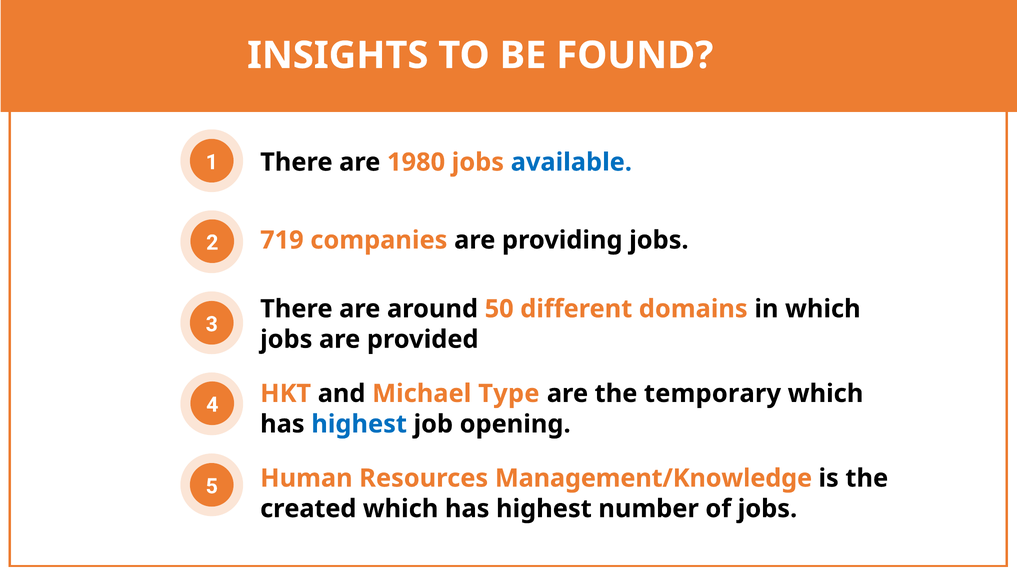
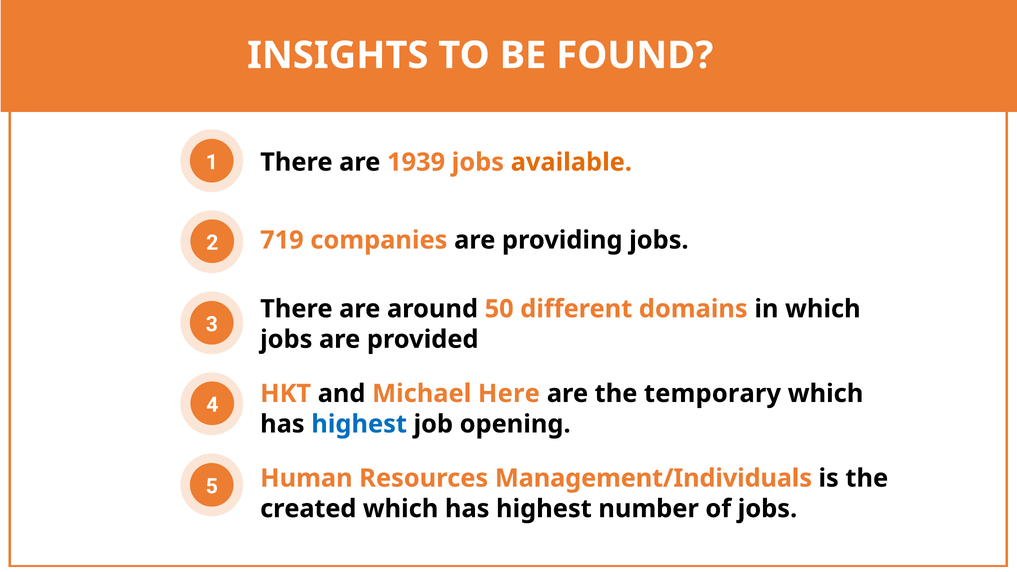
1980: 1980 -> 1939 (416, 162)
available colour: blue -> orange (571, 162)
Type: Type -> Here (509, 394)
Management/Knowledge: Management/Knowledge -> Management/Individuals (653, 478)
